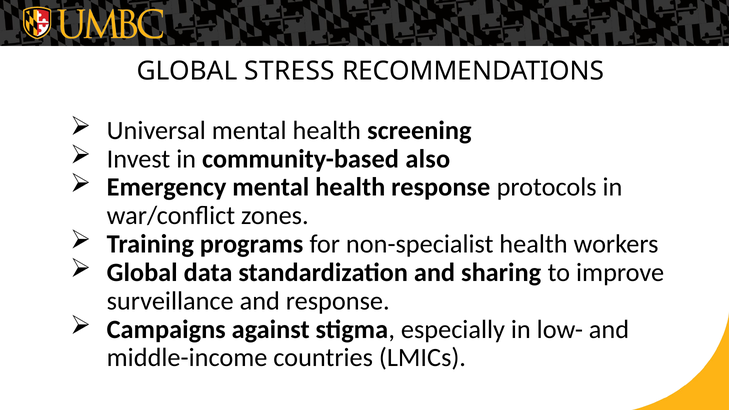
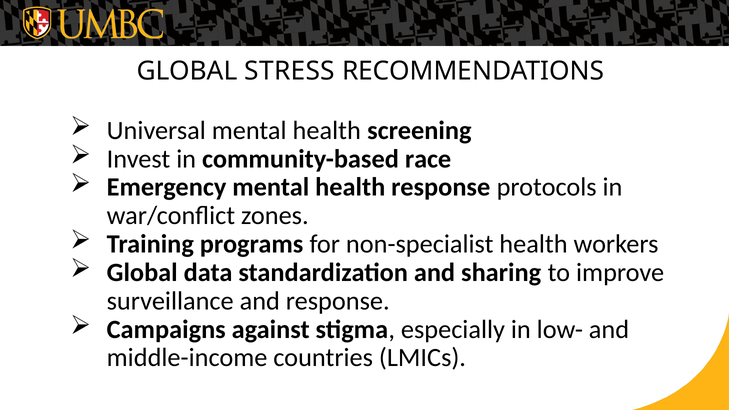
also: also -> race (428, 159)
